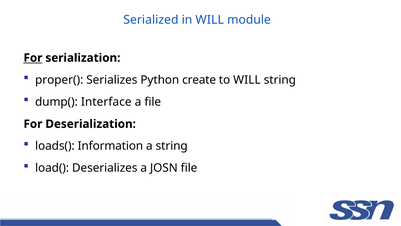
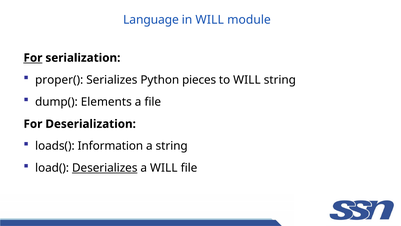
Serialized: Serialized -> Language (151, 20)
create: create -> pieces (199, 80)
Interface: Interface -> Elements (106, 102)
Deserializes underline: none -> present (105, 168)
a JOSN: JOSN -> WILL (164, 168)
